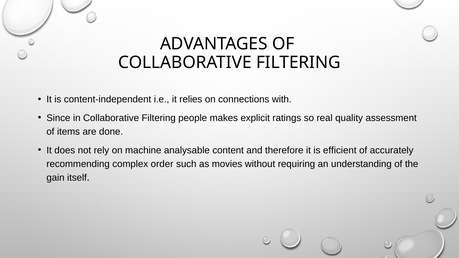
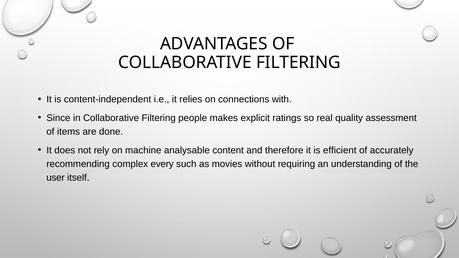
order: order -> every (162, 164)
gain: gain -> user (56, 178)
